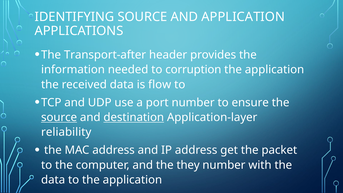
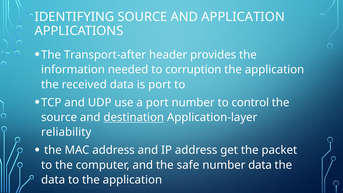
is flow: flow -> port (160, 84)
ensure: ensure -> control (250, 102)
source underline: present -> none (59, 117)
they: they -> safe (188, 165)
number with: with -> data (260, 165)
